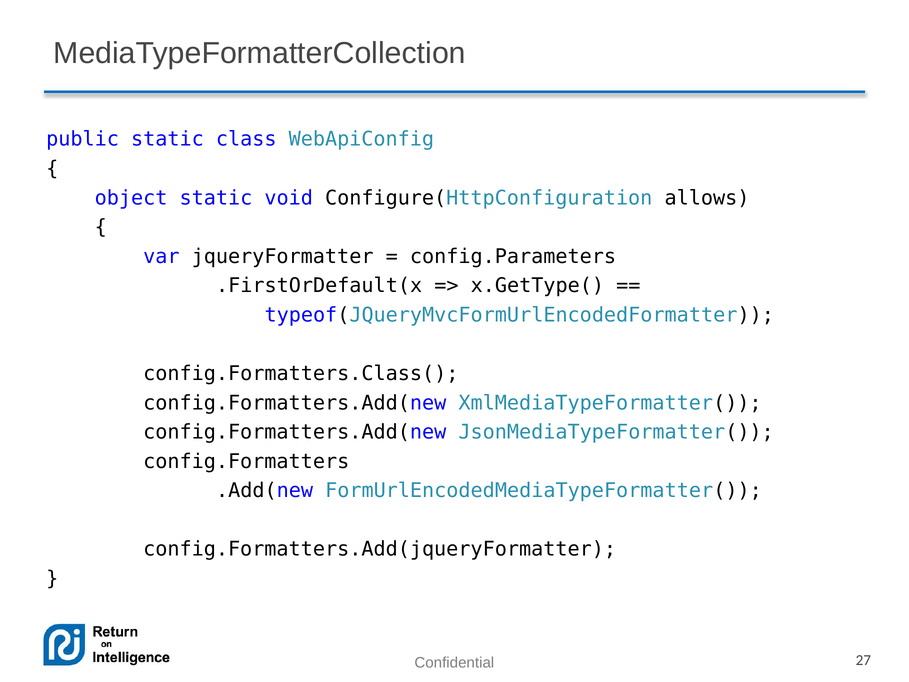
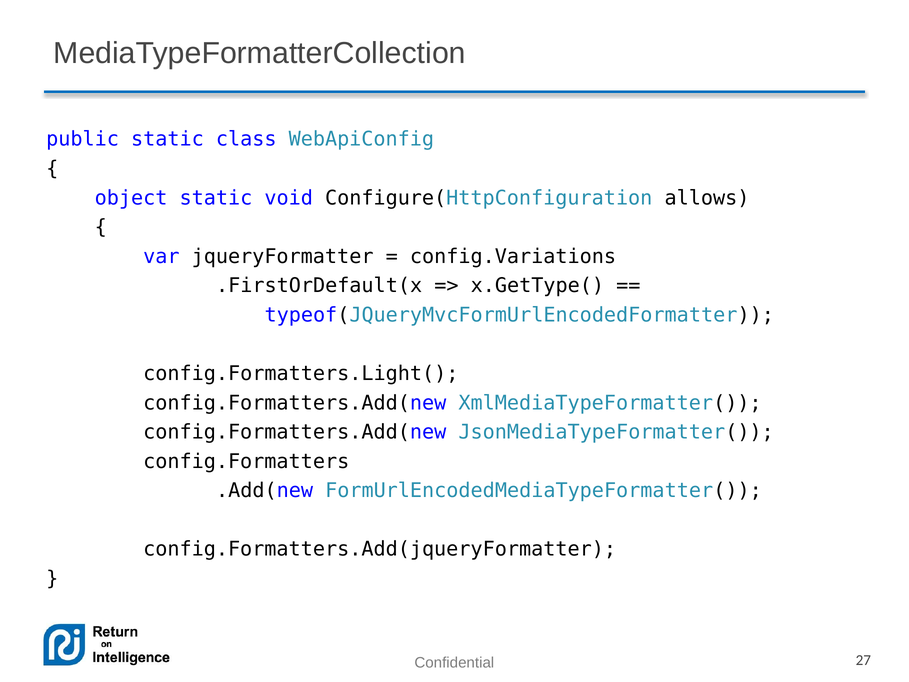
config.Parameters: config.Parameters -> config.Variations (513, 256)
config.Formatters.Class(: config.Formatters.Class( -> config.Formatters.Light( (301, 373)
